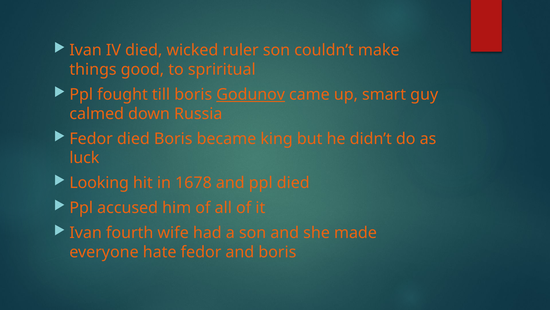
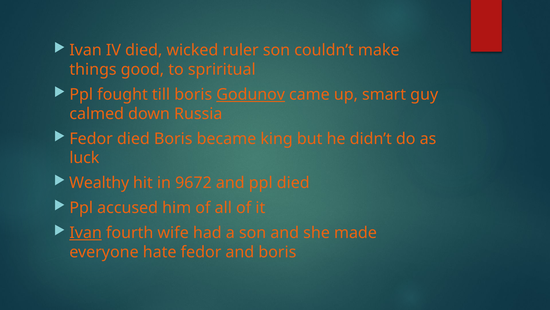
Looking: Looking -> Wealthy (99, 183)
1678: 1678 -> 9672 (193, 183)
Ivan underline: none -> present (86, 233)
